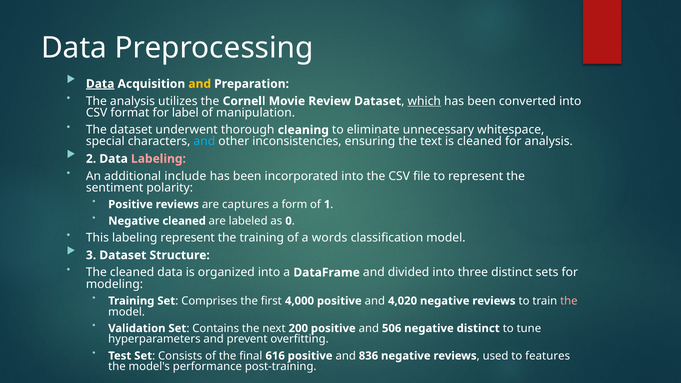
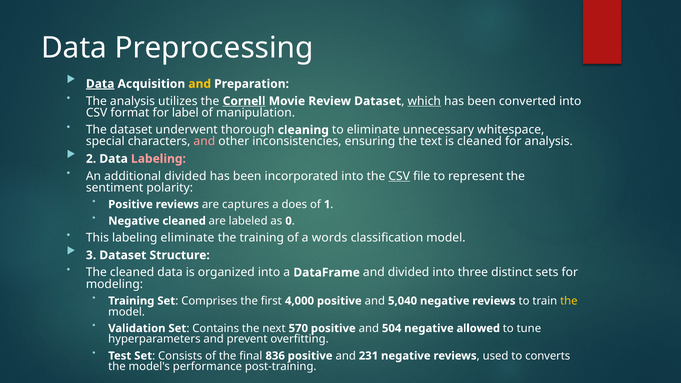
Cornell underline: none -> present (244, 101)
and colour: light blue -> pink (204, 142)
additional include: include -> divided (185, 176)
CSV underline: none -> present (399, 176)
form: form -> does (294, 204)
labeling represent: represent -> eliminate (188, 238)
4,020: 4,020 -> 5,040 (403, 301)
the colour: pink -> yellow (569, 301)
200: 200 -> 570 (298, 328)
506: 506 -> 504 (392, 328)
negative distinct: distinct -> allowed (478, 328)
616: 616 -> 836 (275, 356)
836: 836 -> 231 (368, 356)
features: features -> converts (548, 356)
